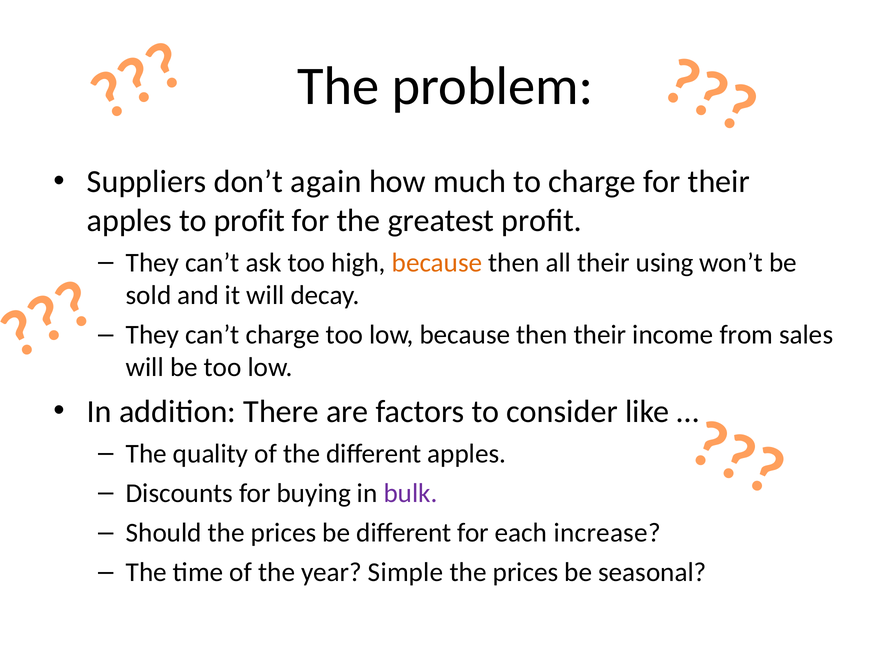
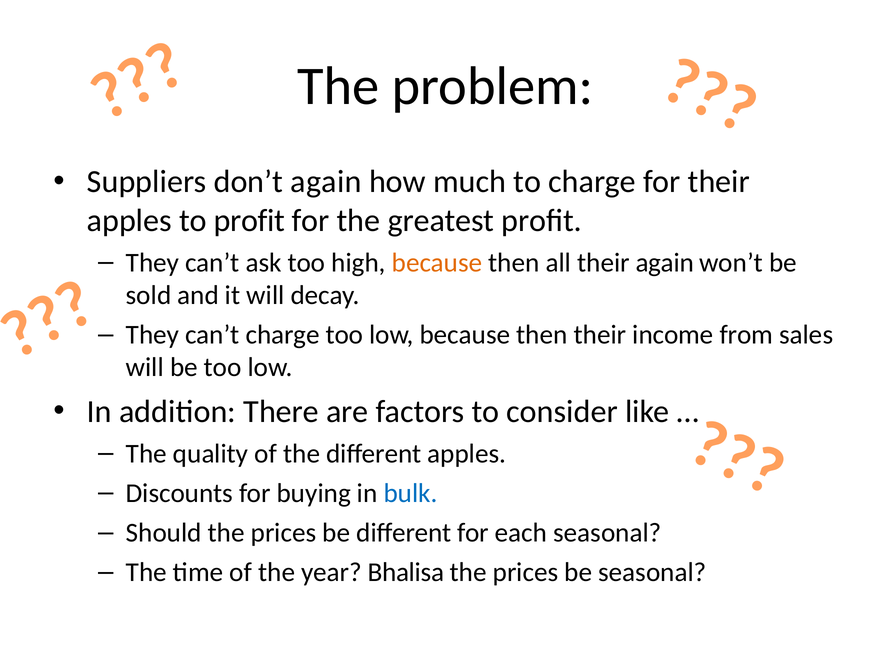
their using: using -> again (665, 263)
bulk colour: purple -> blue (411, 493)
each increase: increase -> seasonal (607, 533)
Simple: Simple -> Bhalisa (406, 573)
